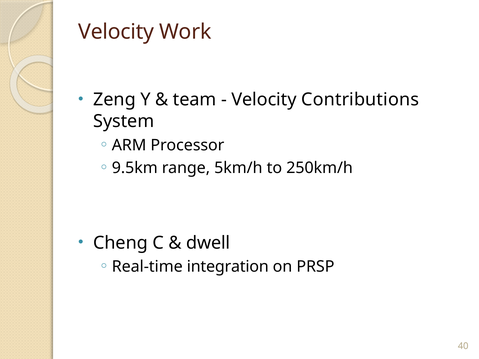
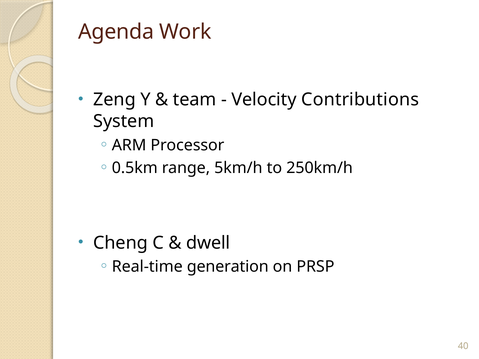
Velocity: Velocity -> Agenda (116, 32)
9.5km: 9.5km -> 0.5km (135, 168)
integration: integration -> generation (228, 267)
